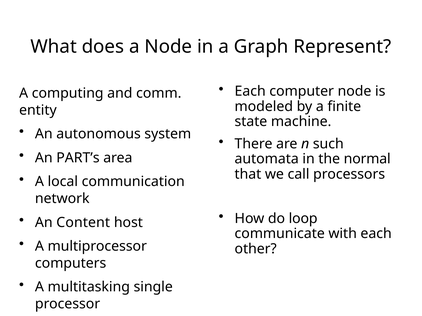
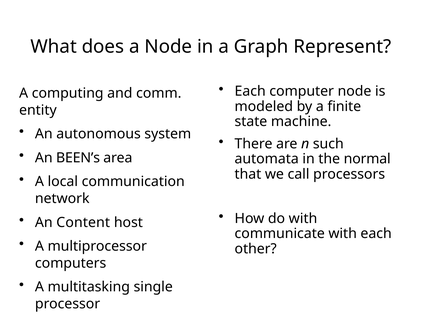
PART’s: PART’s -> BEEN’s (78, 158)
do loop: loop -> with (303, 219)
